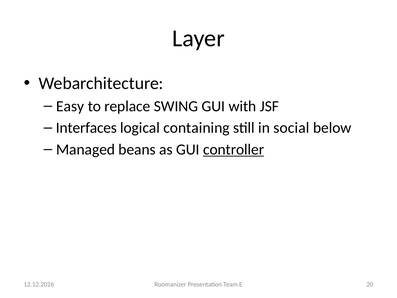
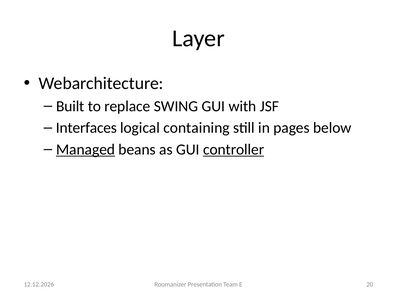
Easy: Easy -> Built (70, 106)
social: social -> pages (291, 128)
Managed underline: none -> present (86, 149)
